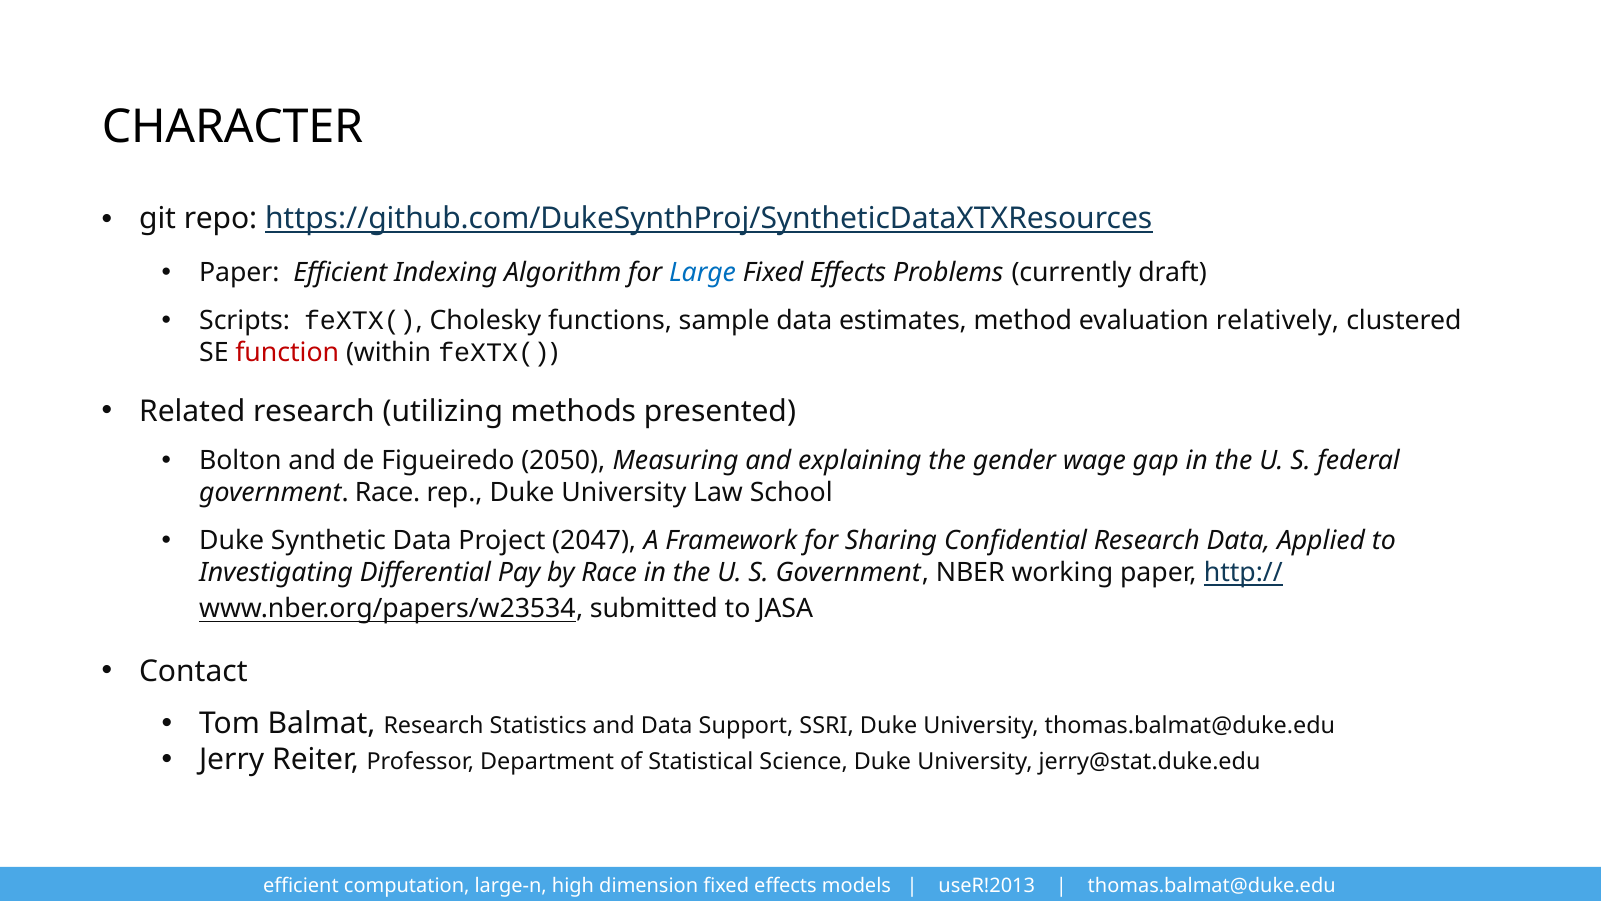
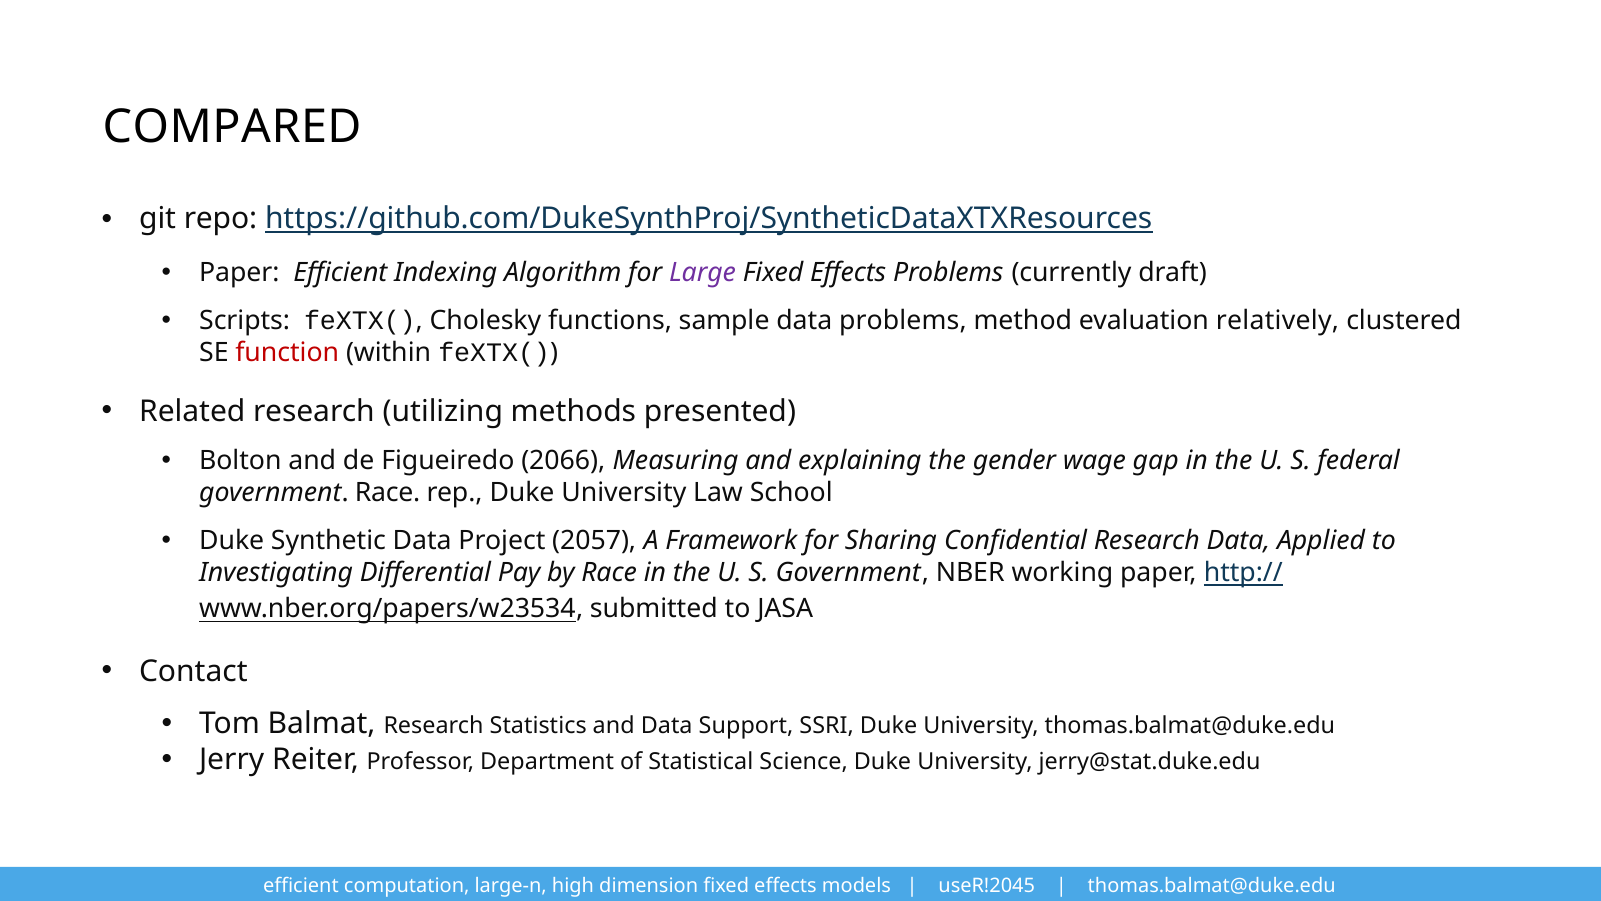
CHARACTER: CHARACTER -> COMPARED (232, 127)
Large colour: blue -> purple (703, 273)
data estimates: estimates -> problems (903, 321)
2050: 2050 -> 2066 (563, 461)
2047: 2047 -> 2057 (594, 541)
useR!2013: useR!2013 -> useR!2045 (987, 886)
